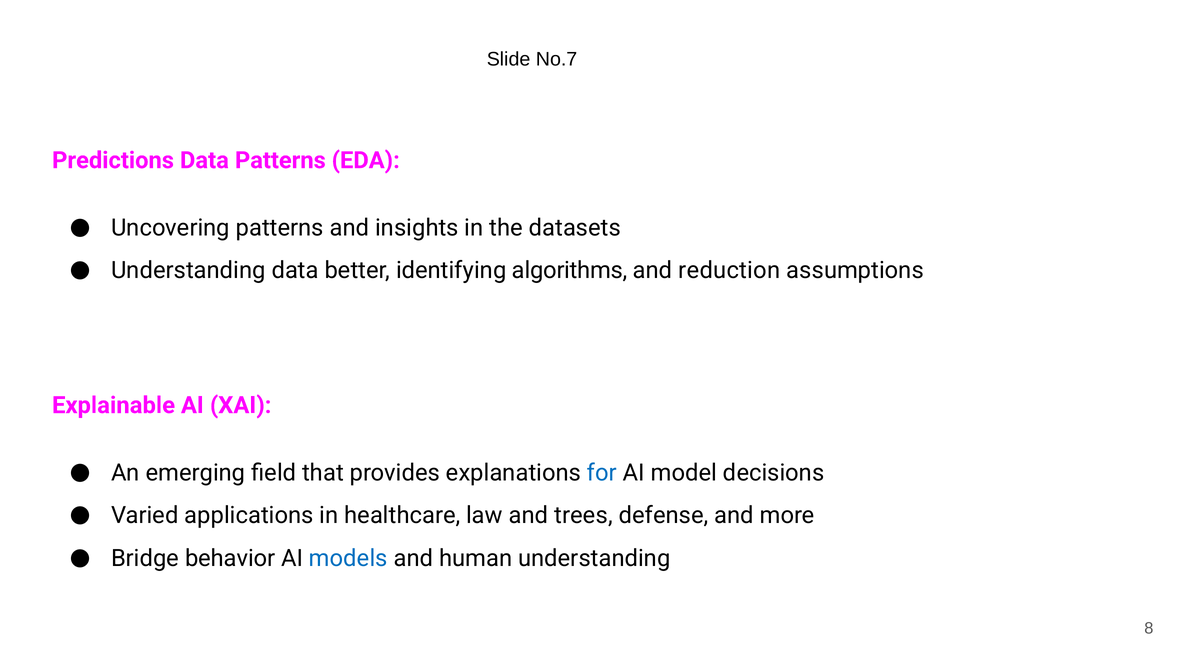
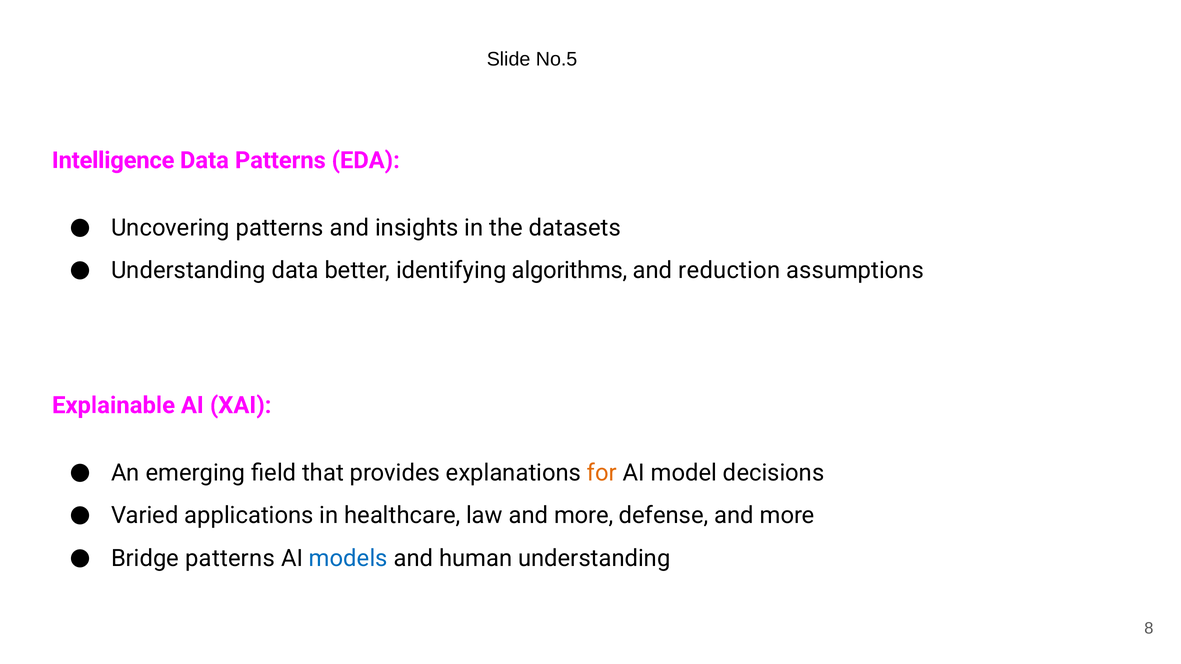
No.7: No.7 -> No.5 (557, 59)
Predictions: Predictions -> Intelligence (113, 160)
for colour: blue -> orange (602, 473)
law and trees: trees -> more (584, 516)
Bridge behavior: behavior -> patterns (230, 559)
